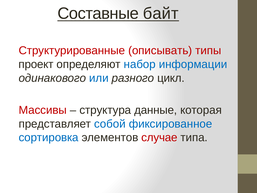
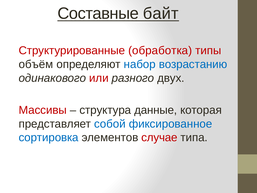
описывать: описывать -> обработка (160, 50)
проект: проект -> объём (36, 64)
информации: информации -> возрастанию (193, 64)
или colour: blue -> red (99, 78)
цикл: цикл -> двух (171, 78)
